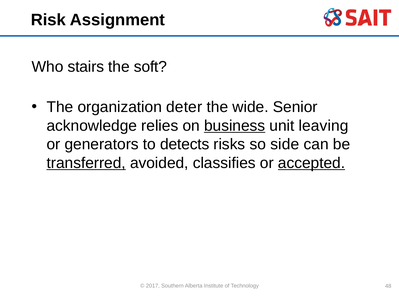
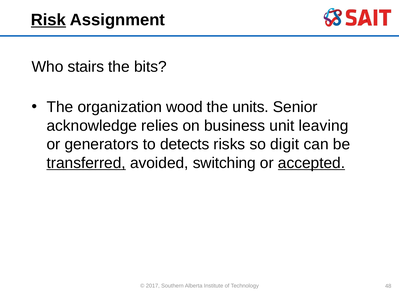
Risk underline: none -> present (48, 20)
soft: soft -> bits (150, 67)
deter: deter -> wood (184, 107)
wide: wide -> units (251, 107)
business underline: present -> none (235, 126)
side: side -> digit (285, 144)
classifies: classifies -> switching (224, 163)
